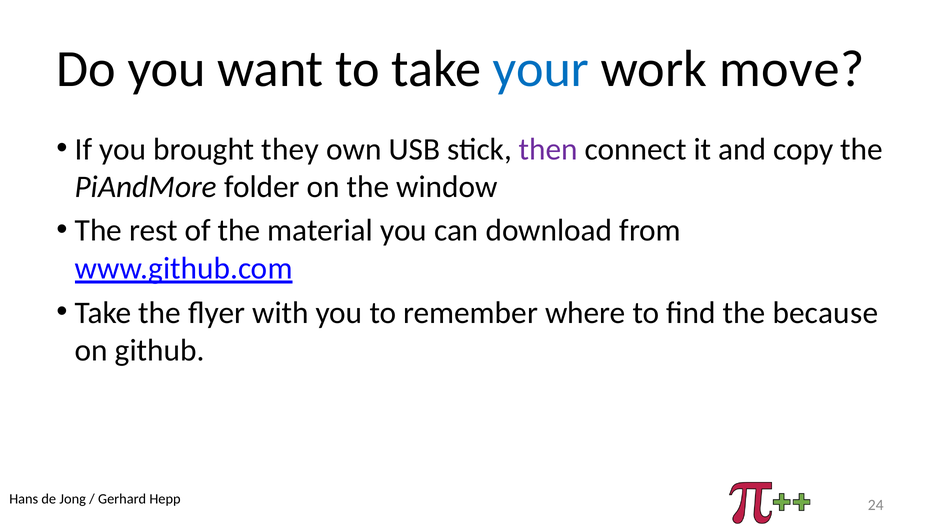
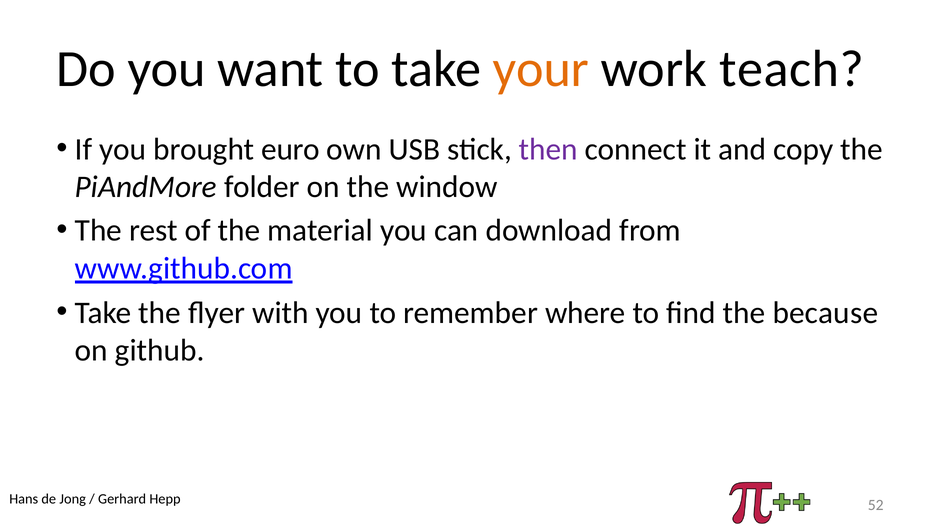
your colour: blue -> orange (541, 69)
move: move -> teach (792, 69)
they: they -> euro (291, 149)
24: 24 -> 52 (876, 505)
